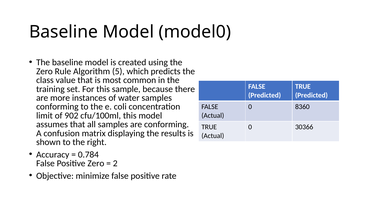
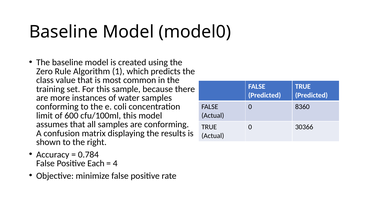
5: 5 -> 1 (118, 71)
902: 902 -> 600 (71, 116)
Positive Zero: Zero -> Each (96, 164)
2: 2 -> 4 (115, 164)
